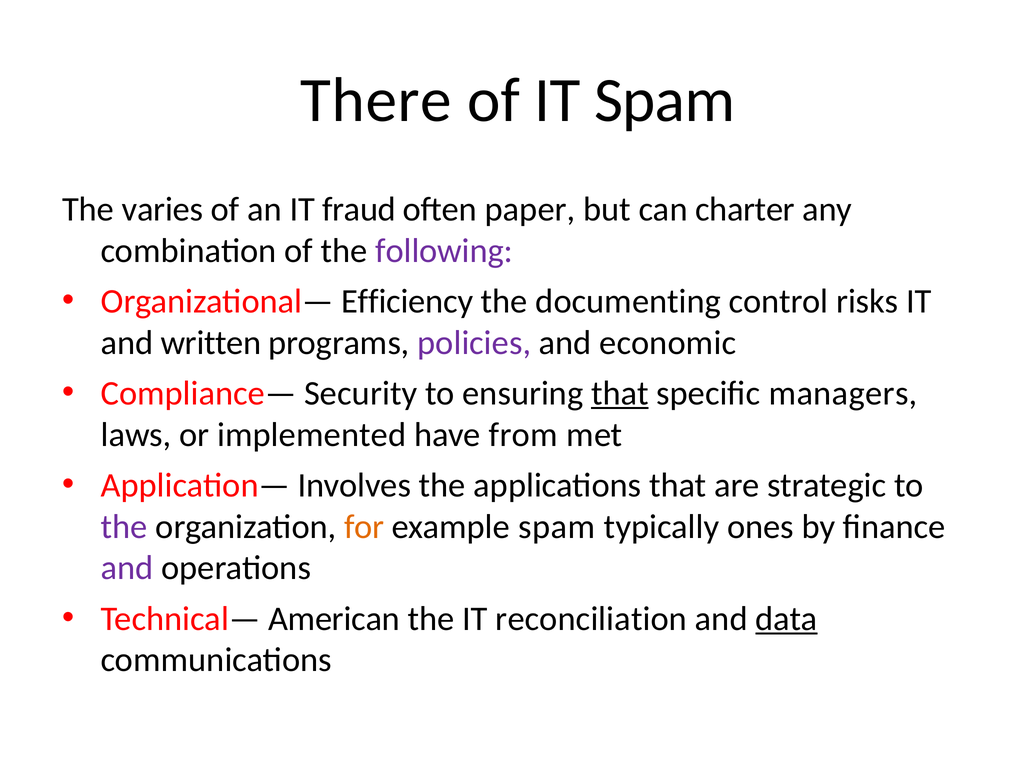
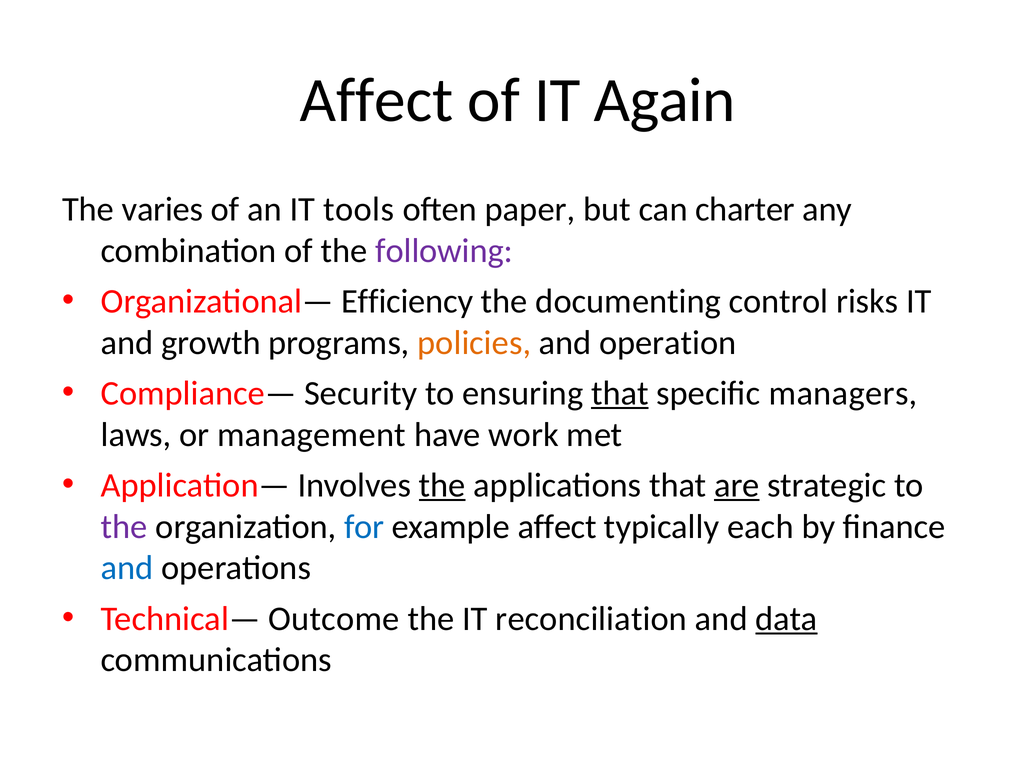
There: There -> Affect (376, 100)
IT Spam: Spam -> Again (665, 100)
fraud: fraud -> tools (359, 209)
written: written -> growth (211, 343)
policies colour: purple -> orange (474, 343)
economic: economic -> operation (668, 343)
implemented: implemented -> management (312, 434)
from: from -> work (524, 434)
the underline: none -> present (442, 485)
are underline: none -> present (737, 485)
for colour: orange -> blue (364, 526)
example spam: spam -> affect (557, 526)
ones: ones -> each (760, 526)
and colour: purple -> blue (127, 568)
American: American -> Outcome (334, 618)
